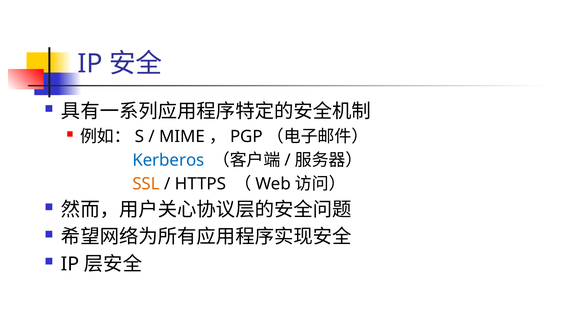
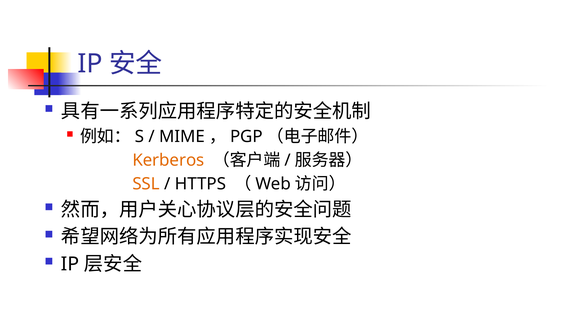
Kerberos colour: blue -> orange (168, 160)
